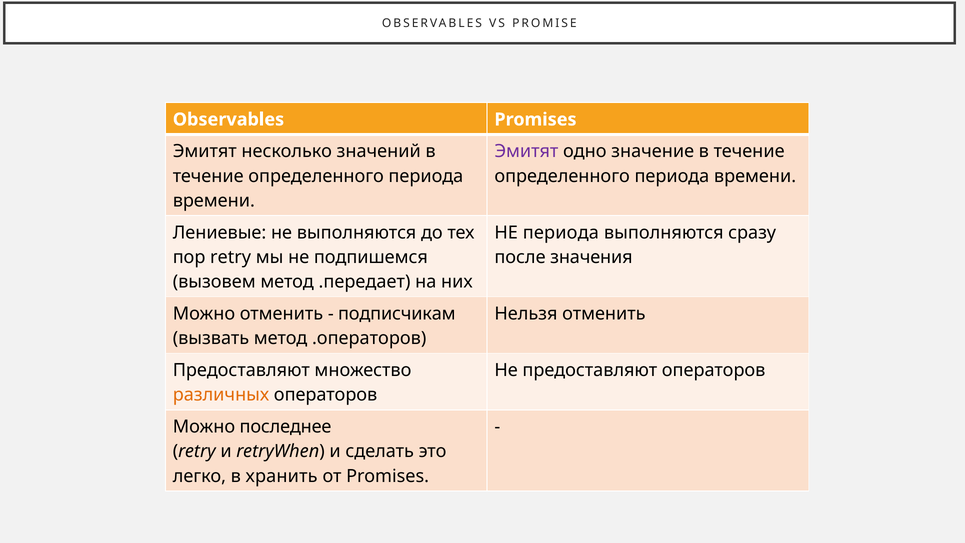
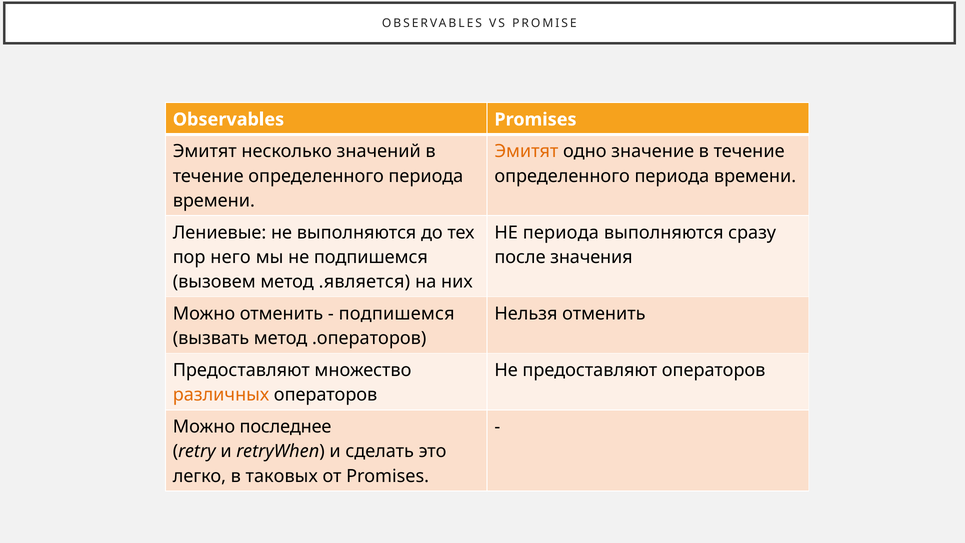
Эмитят colour: purple -> orange (526, 151)
пор retry: retry -> него (230, 257)
.передает: .передает -> .является (364, 282)
подписчикам: подписчикам -> подпишемся (397, 314)
хранить: хранить -> таковых (282, 476)
